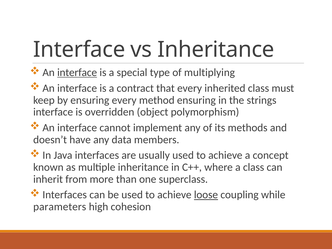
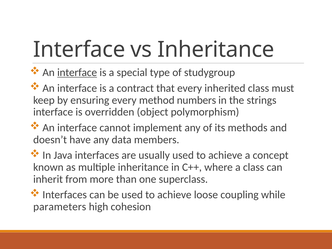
multiplying: multiplying -> studygroup (210, 73)
method ensuring: ensuring -> numbers (196, 100)
loose underline: present -> none (206, 195)
